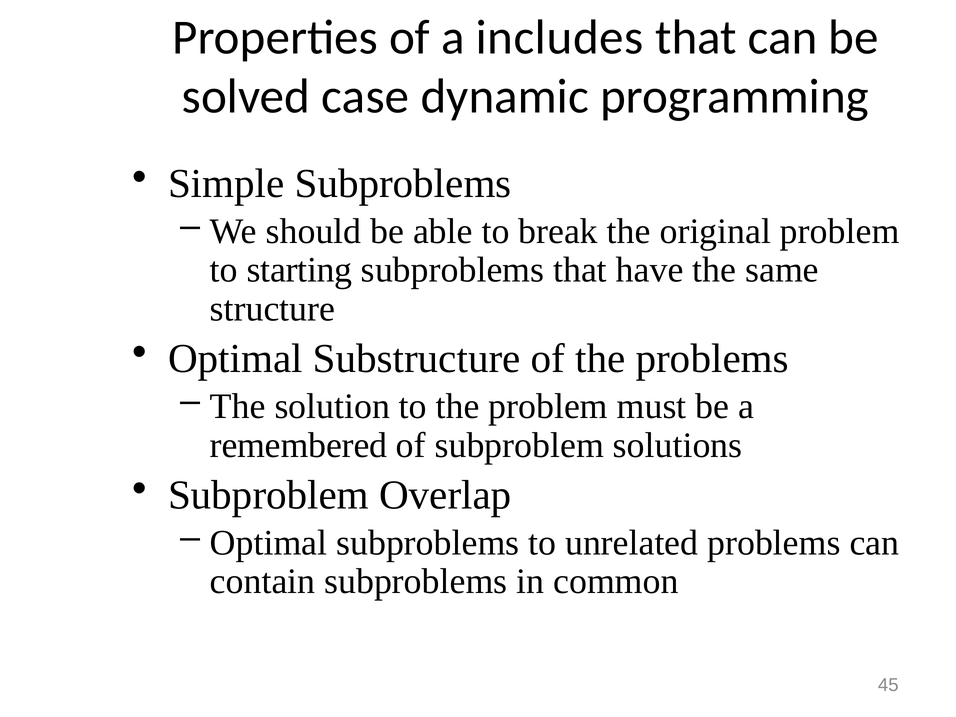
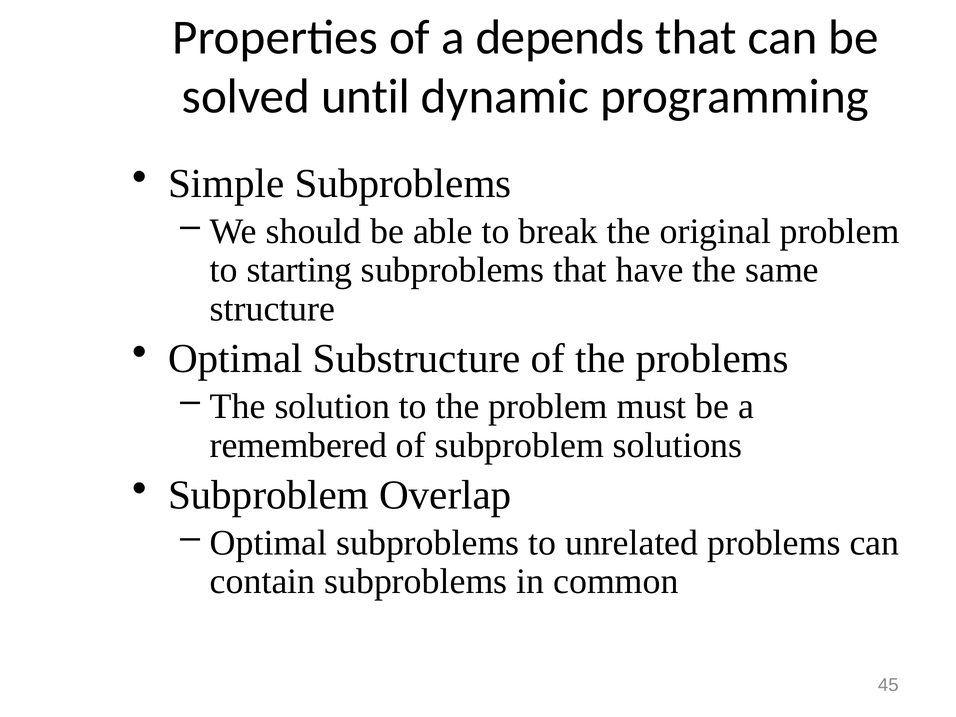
includes: includes -> depends (560, 38)
case: case -> until (365, 97)
